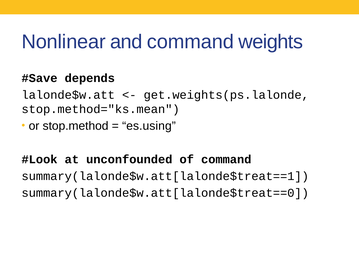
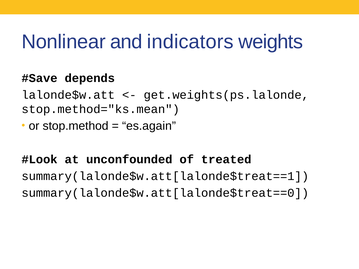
and command: command -> indicators (190, 42)
es.using: es.using -> es.again (149, 126)
of command: command -> treated (226, 160)
